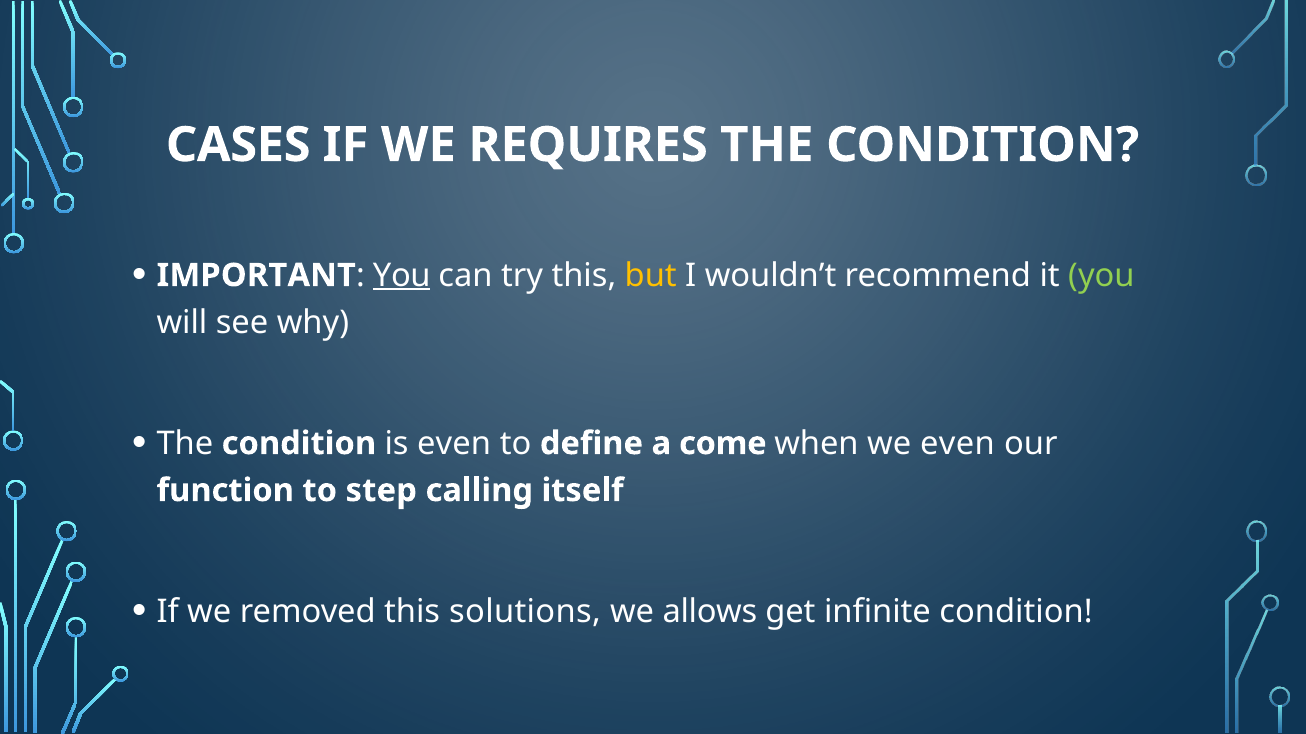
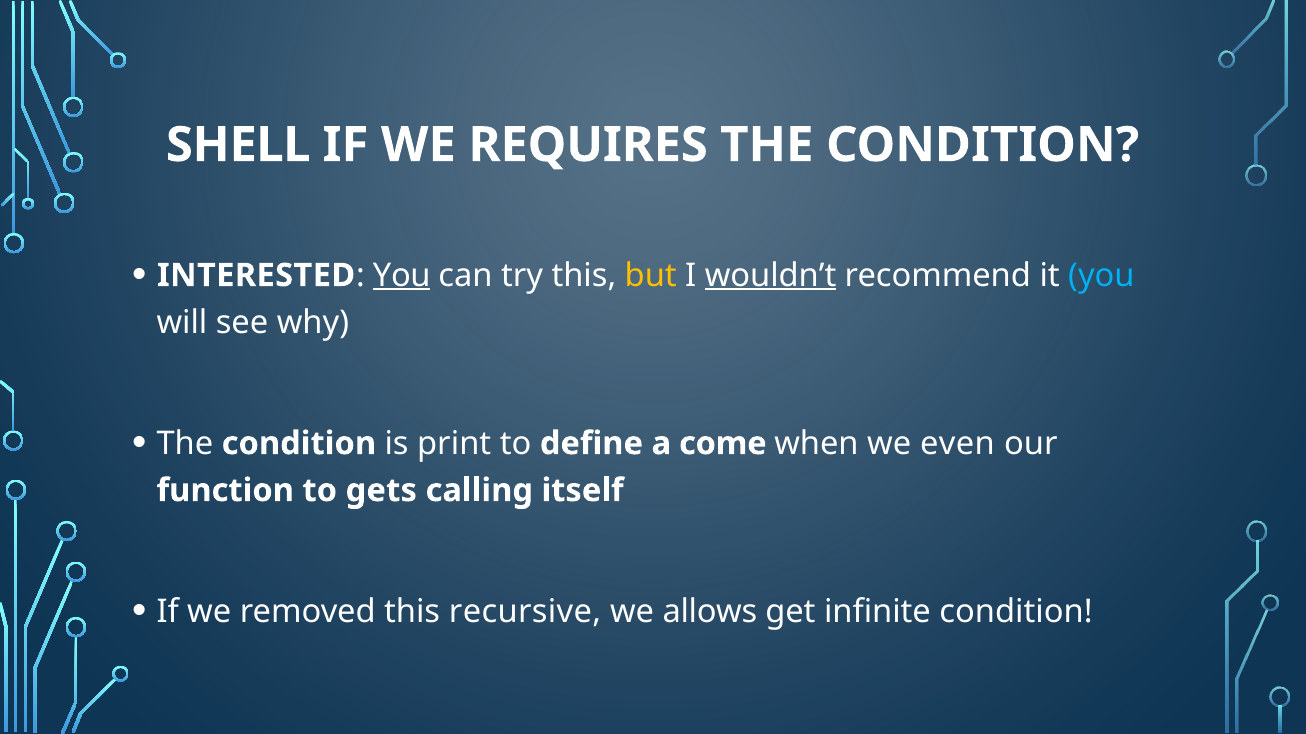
CASES: CASES -> SHELL (238, 145)
IMPORTANT: IMPORTANT -> INTERESTED (256, 276)
wouldn’t underline: none -> present (771, 276)
you colour: light green -> light blue (1101, 276)
is even: even -> print (454, 444)
step: step -> gets (381, 491)
solutions: solutions -> recursive (525, 612)
